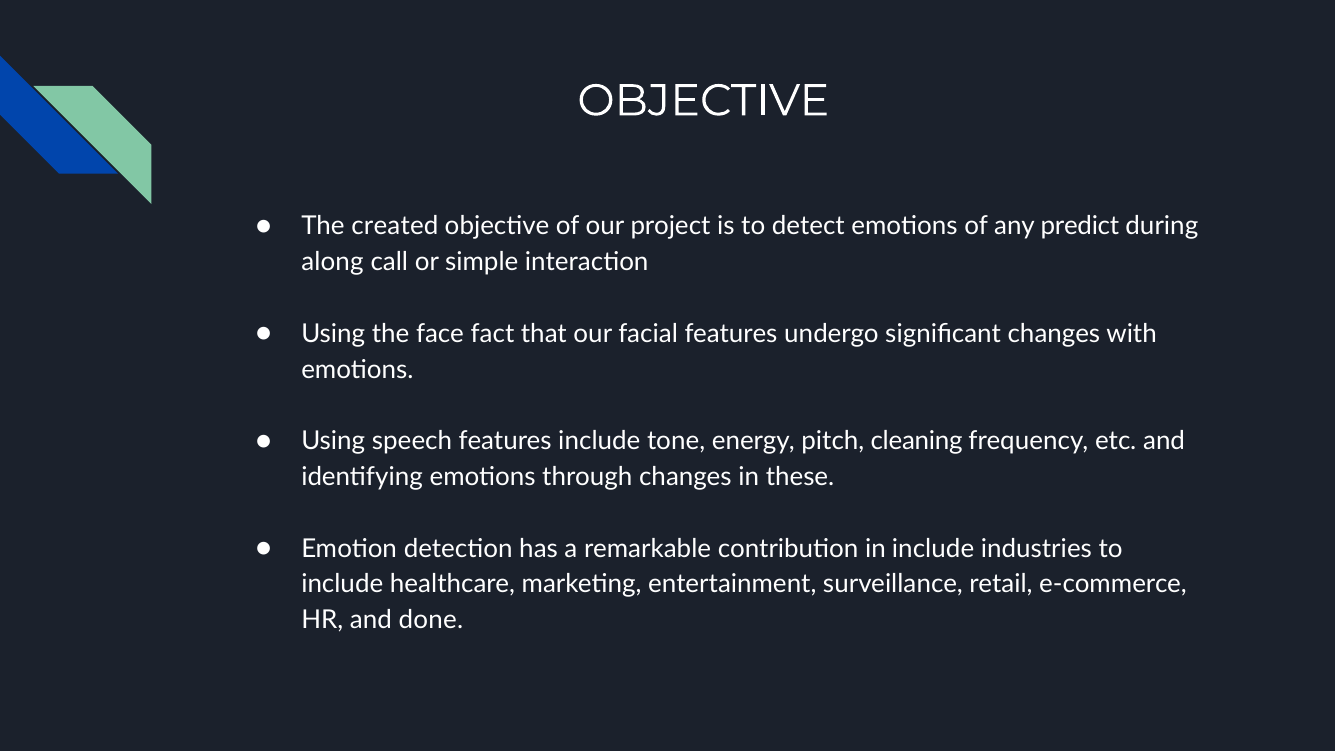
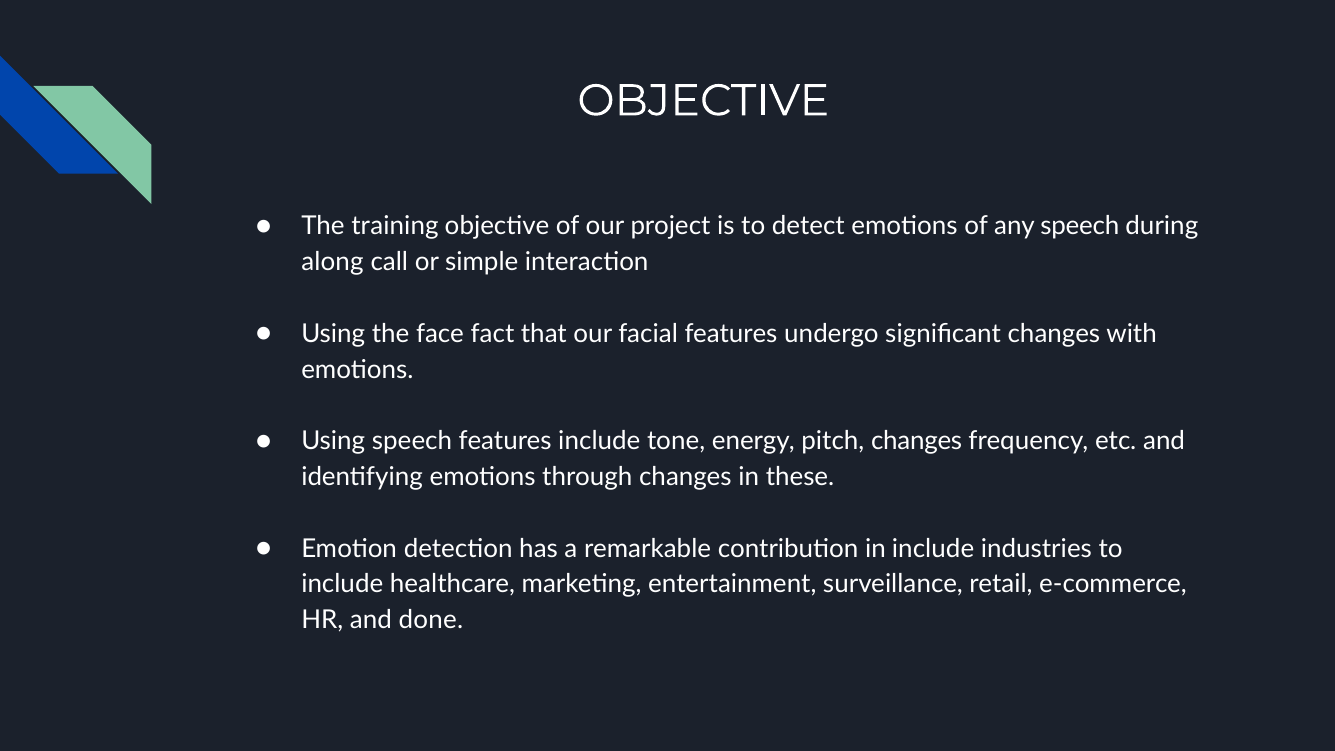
created: created -> training (395, 226)
any predict: predict -> speech (1080, 226)
pitch cleaning: cleaning -> changes (917, 441)
